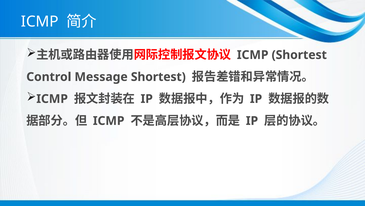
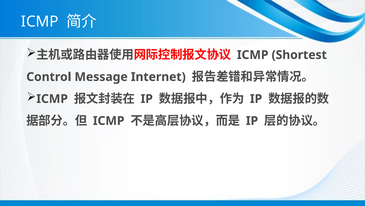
Message Shortest: Shortest -> Internet (158, 77)
